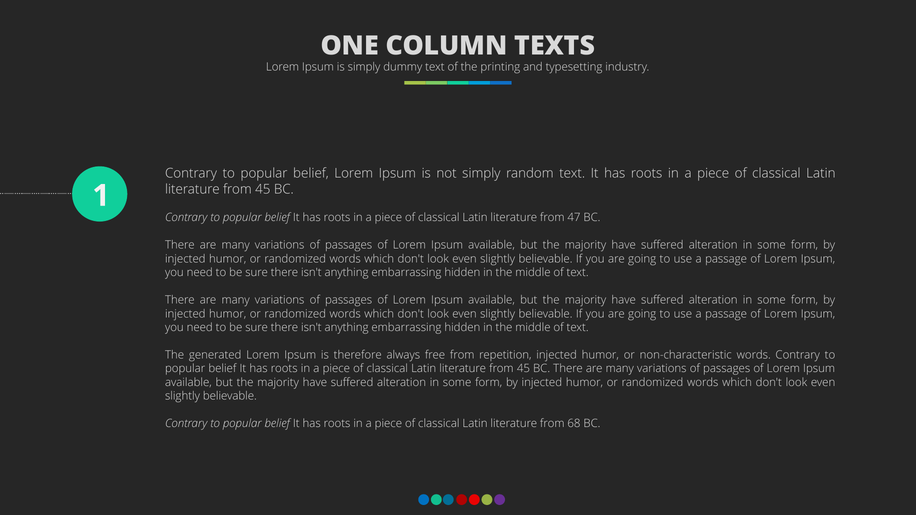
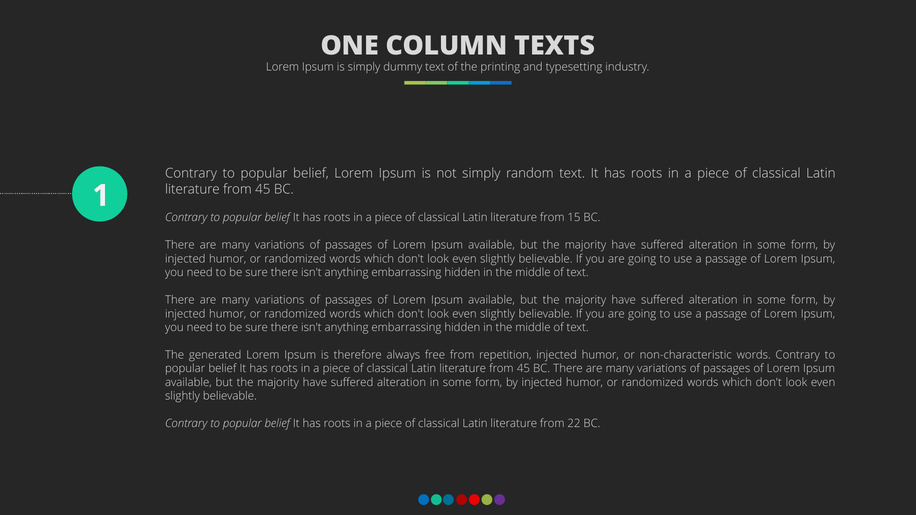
47: 47 -> 15 (574, 218)
68: 68 -> 22 (574, 424)
